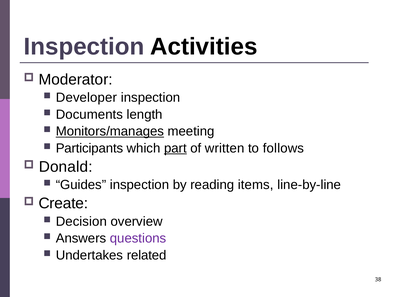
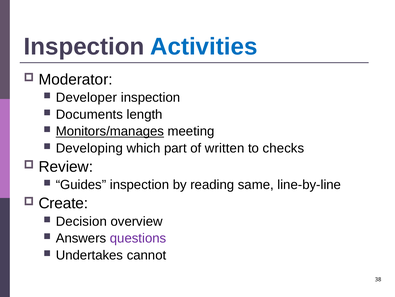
Activities colour: black -> blue (204, 46)
Participants: Participants -> Developing (89, 148)
part underline: present -> none (175, 148)
follows: follows -> checks (283, 148)
Donald: Donald -> Review (66, 166)
items: items -> same (256, 184)
related: related -> cannot (147, 255)
